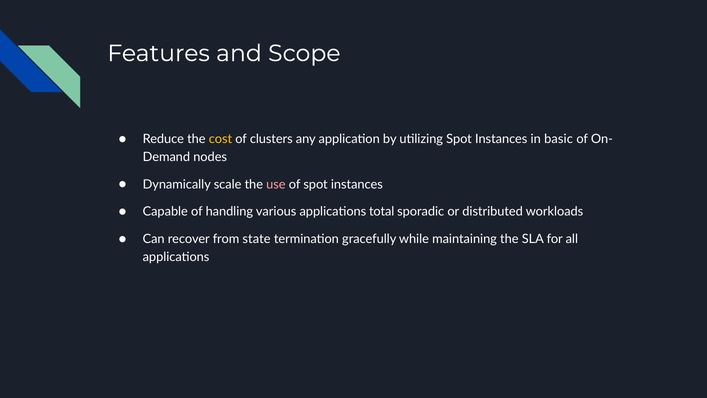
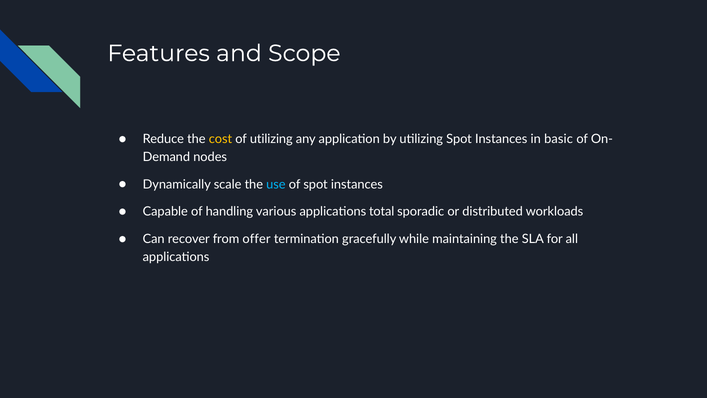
of clusters: clusters -> utilizing (271, 139)
use colour: pink -> light blue (276, 184)
state: state -> offer (257, 239)
